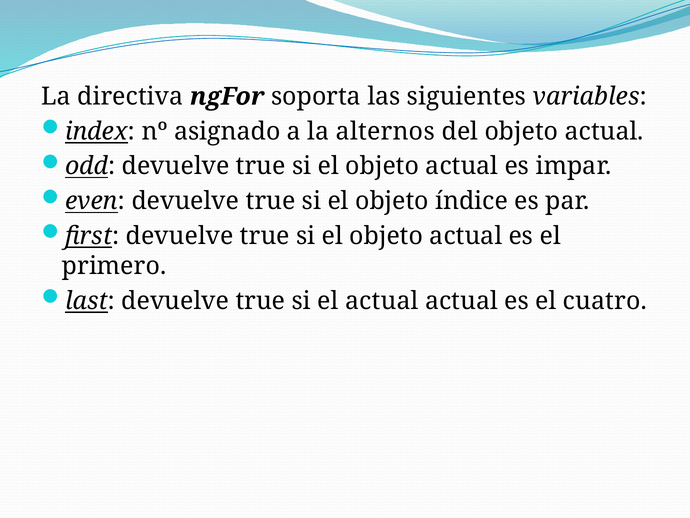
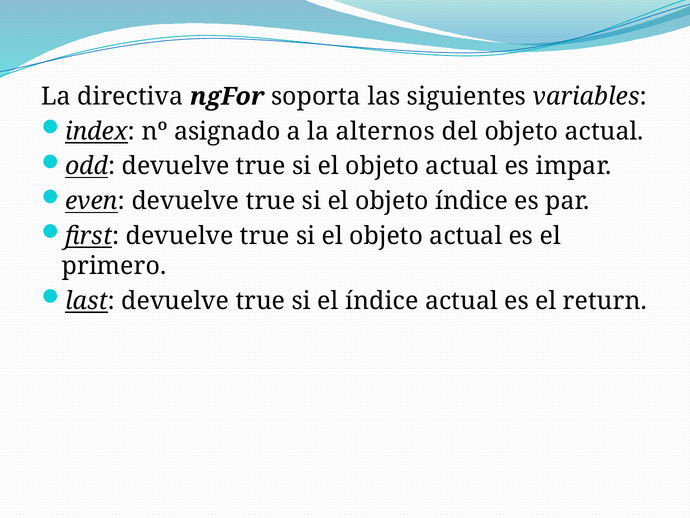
el actual: actual -> índice (382, 301)
cuatro: cuatro -> return (605, 301)
